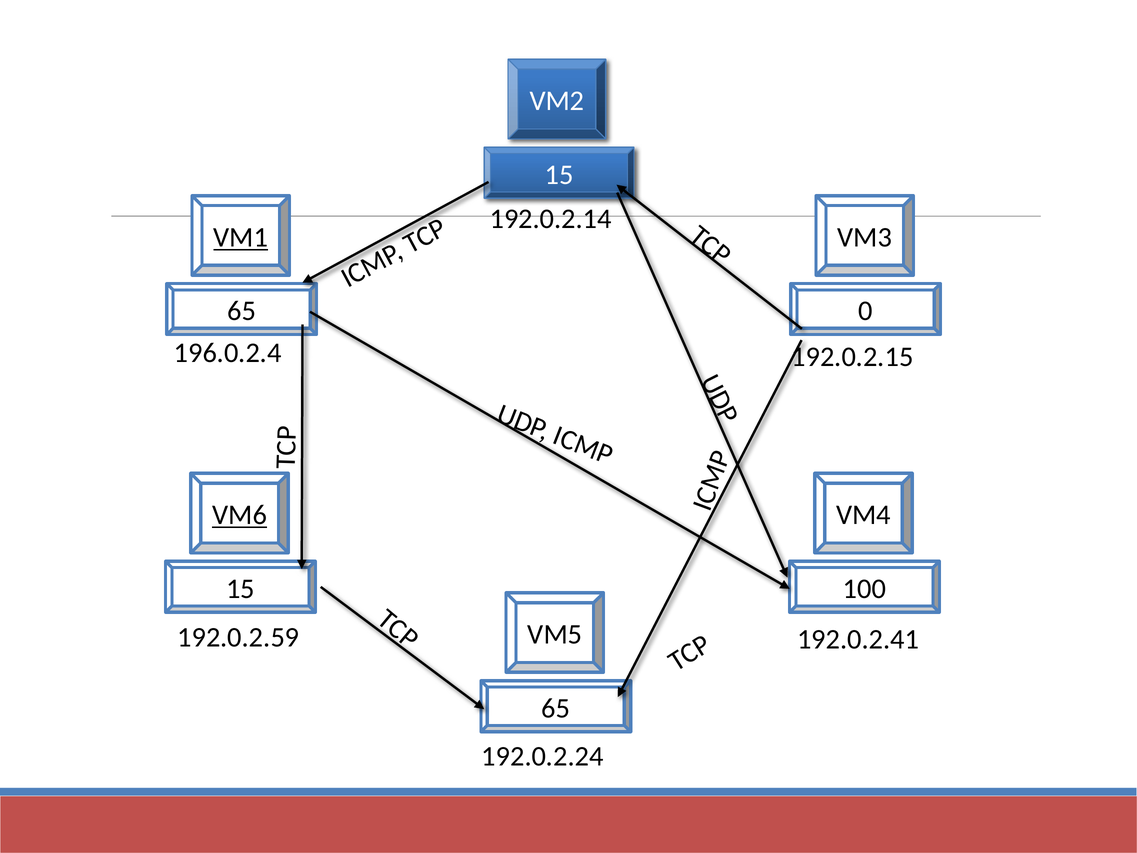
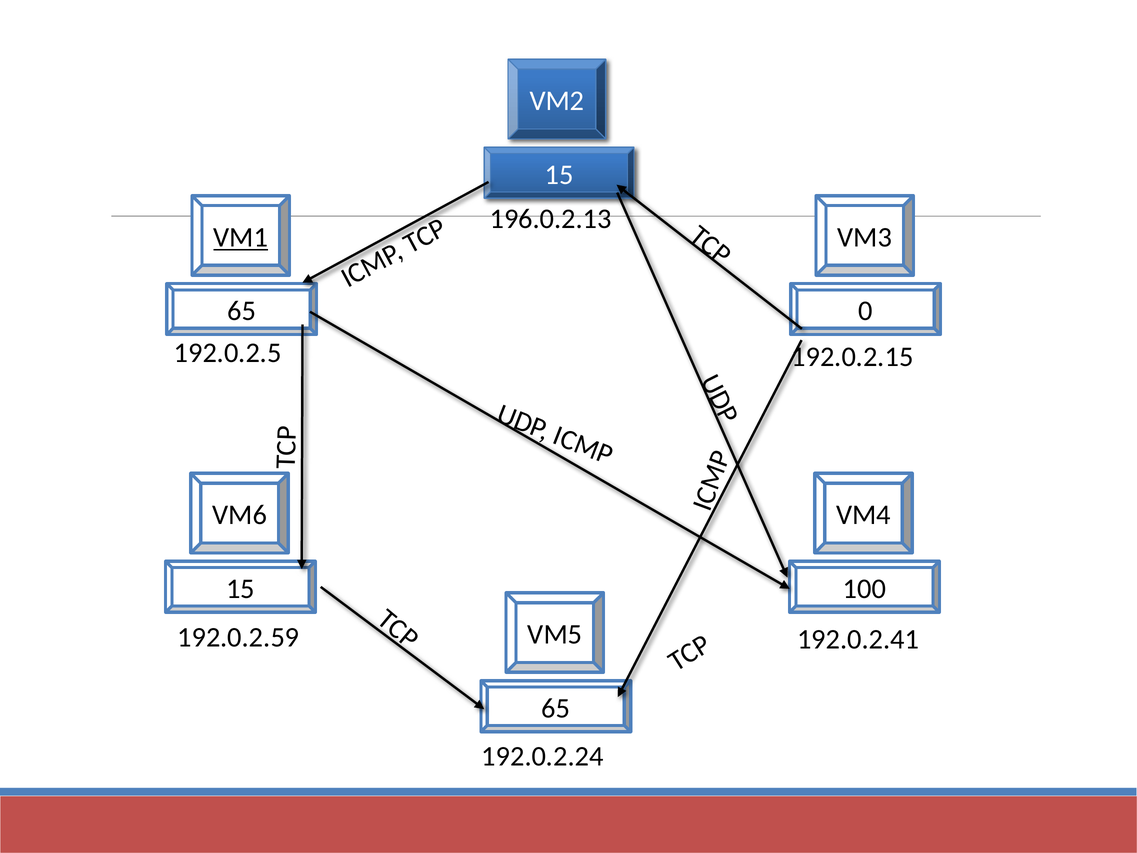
192.0.2.14: 192.0.2.14 -> 196.0.2.13 (551, 219)
196.0.2.4: 196.0.2.4 -> 192.0.2.5 (228, 353)
VM6 underline: present -> none (240, 515)
